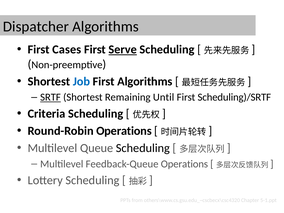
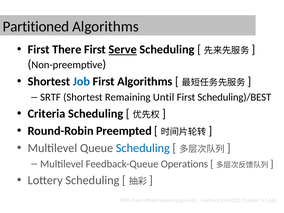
Dispatcher: Dispatcher -> Partitioned (36, 27)
Cases: Cases -> There (67, 50)
SRTF underline: present -> none (50, 97)
Scheduling)/SRTF: Scheduling)/SRTF -> Scheduling)/BEST (234, 97)
Round-Robin Operations: Operations -> Preempted (124, 131)
Scheduling colour: black -> blue (143, 148)
